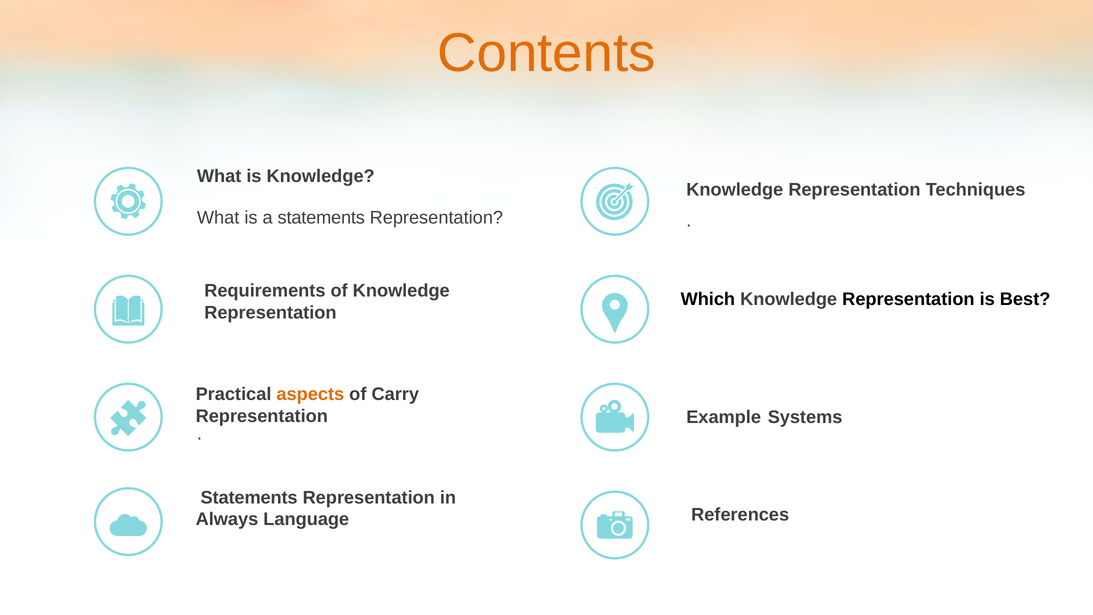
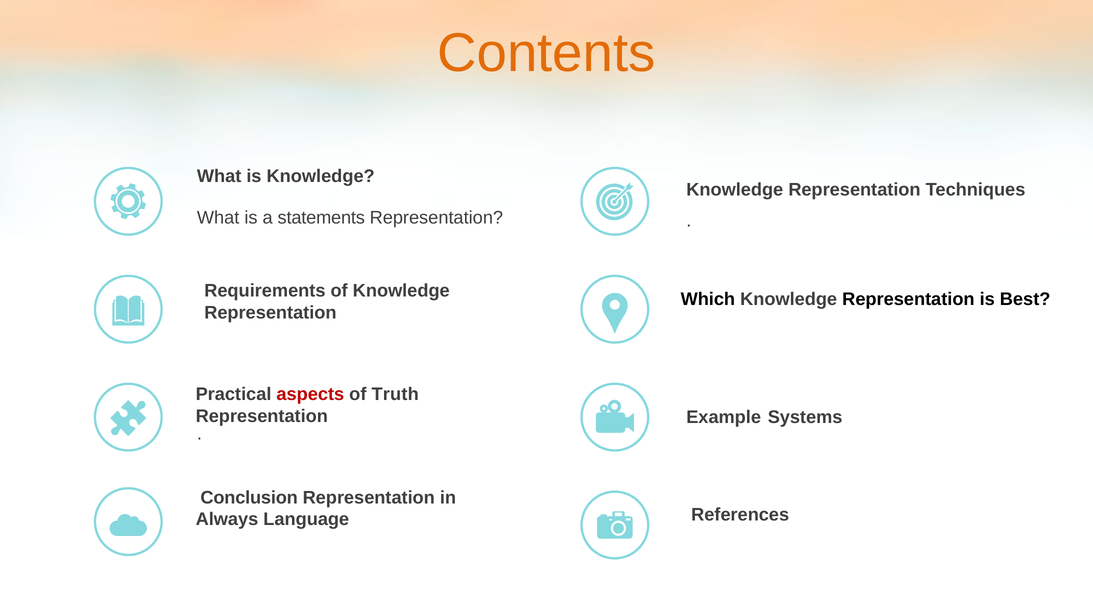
aspects colour: orange -> red (310, 394)
Carry: Carry -> Truth (395, 394)
Statements: Statements -> Conclusion (249, 497)
